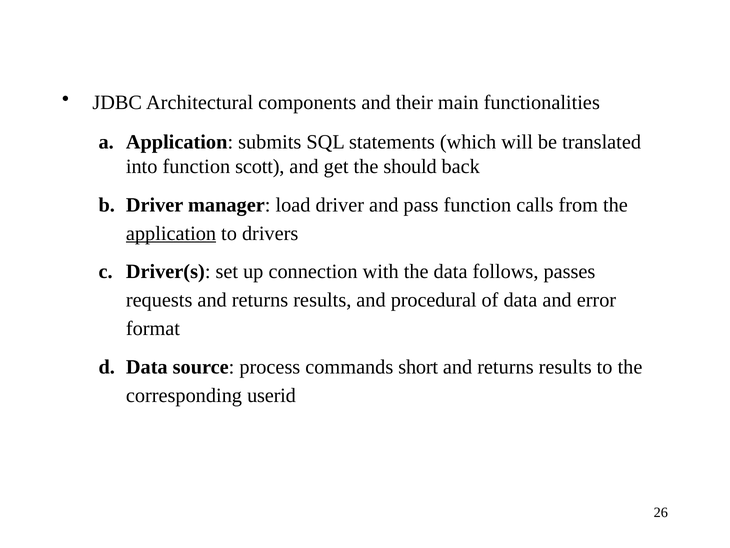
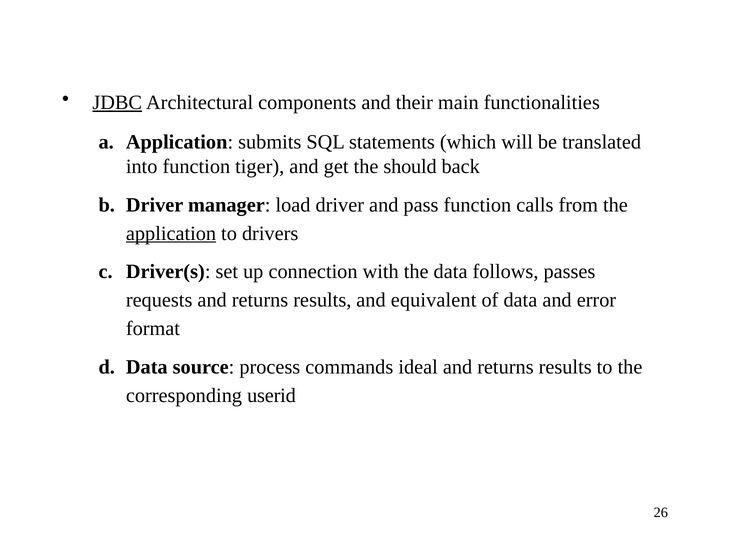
JDBC underline: none -> present (117, 102)
scott: scott -> tiger (260, 166)
procedural: procedural -> equivalent (434, 300)
short: short -> ideal (418, 367)
